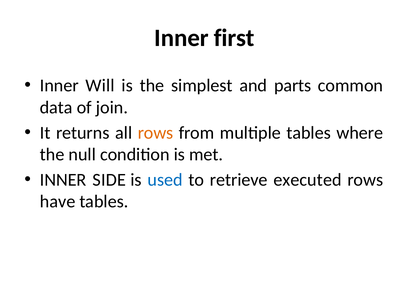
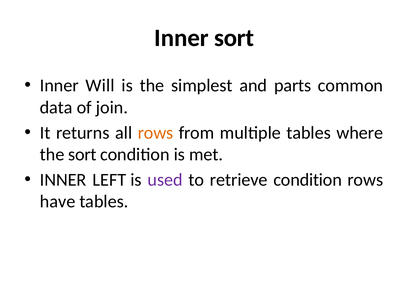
Inner first: first -> sort (234, 38)
the null: null -> sort (82, 155)
SIDE: SIDE -> LEFT (109, 180)
used colour: blue -> purple (165, 180)
retrieve executed: executed -> condition (308, 180)
